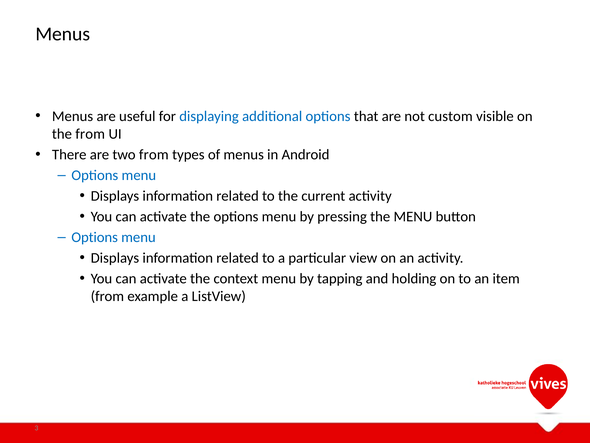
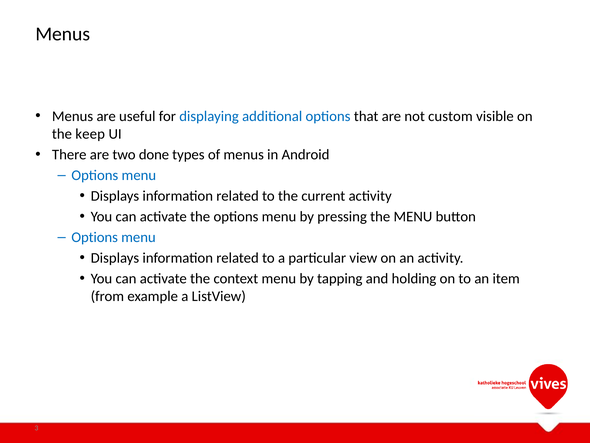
the from: from -> keep (90, 134)
two from: from -> done (154, 154)
